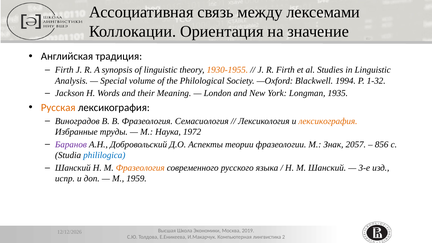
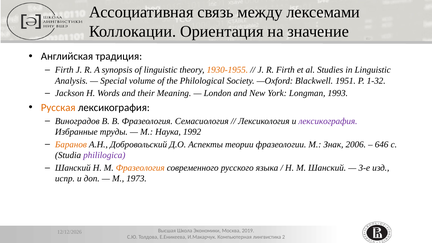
1994: 1994 -> 1951 (346, 81)
1935: 1935 -> 1993 (338, 93)
лексикография colour: orange -> purple (328, 121)
1972: 1972 -> 1992 (192, 132)
Баранов colour: purple -> orange (71, 144)
2057: 2057 -> 2006 (356, 144)
856: 856 -> 646 (382, 144)
phililogica colour: blue -> purple (104, 155)
1959: 1959 -> 1973 (137, 179)
